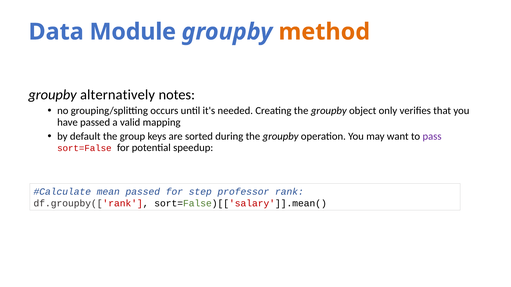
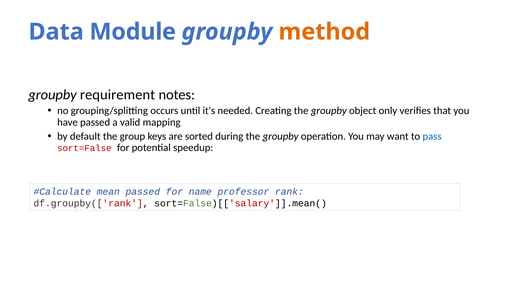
alternatively: alternatively -> requirement (118, 95)
pass colour: purple -> blue (432, 137)
step: step -> name (200, 192)
